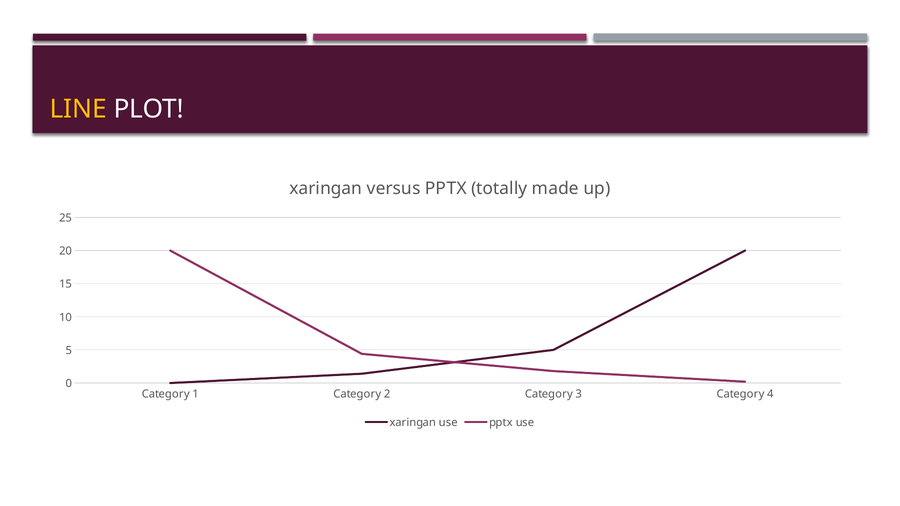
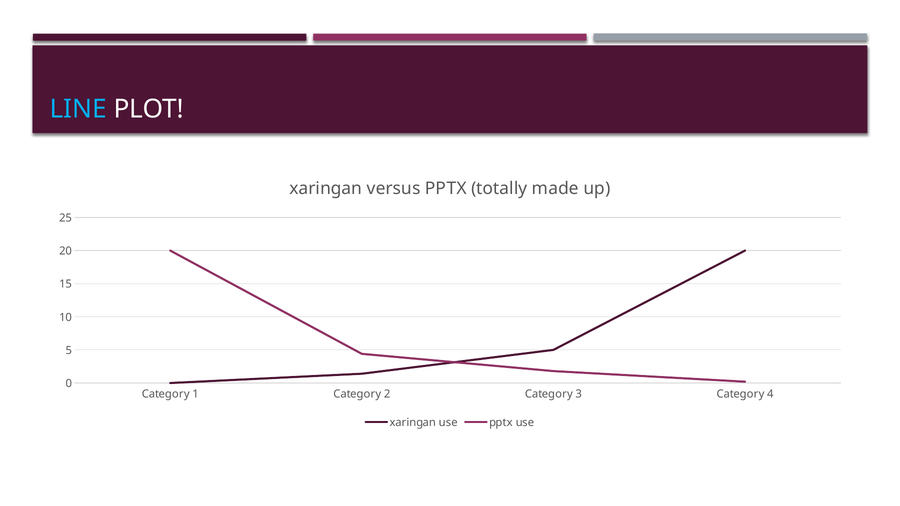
LINE colour: yellow -> light blue (78, 109)
